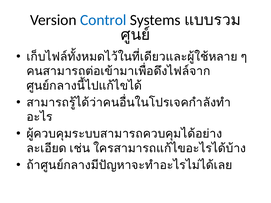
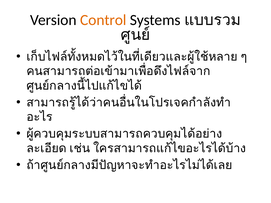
Control colour: blue -> orange (103, 20)
